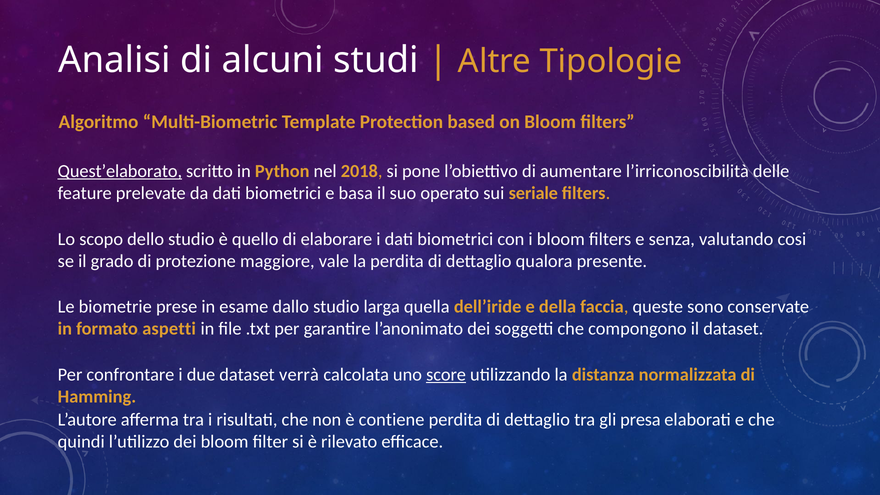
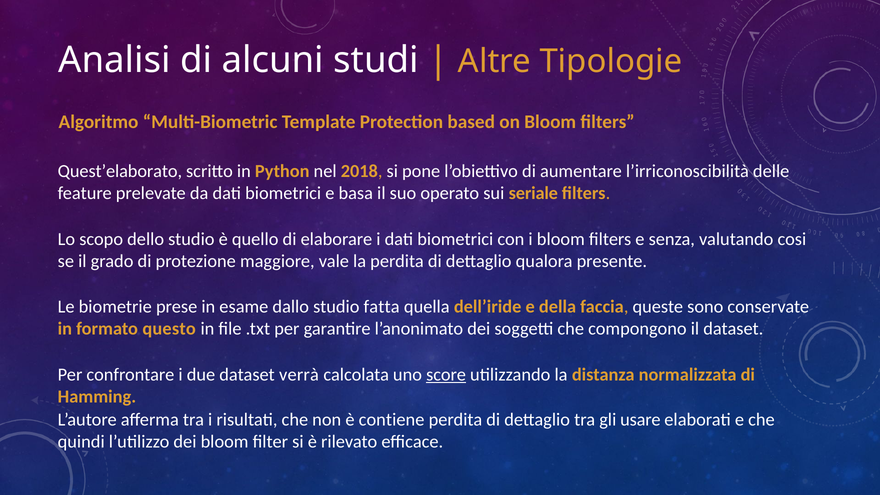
Quest’elaborato underline: present -> none (120, 171)
larga: larga -> fatta (382, 307)
aspetti: aspetti -> questo (169, 329)
presa: presa -> usare (640, 420)
